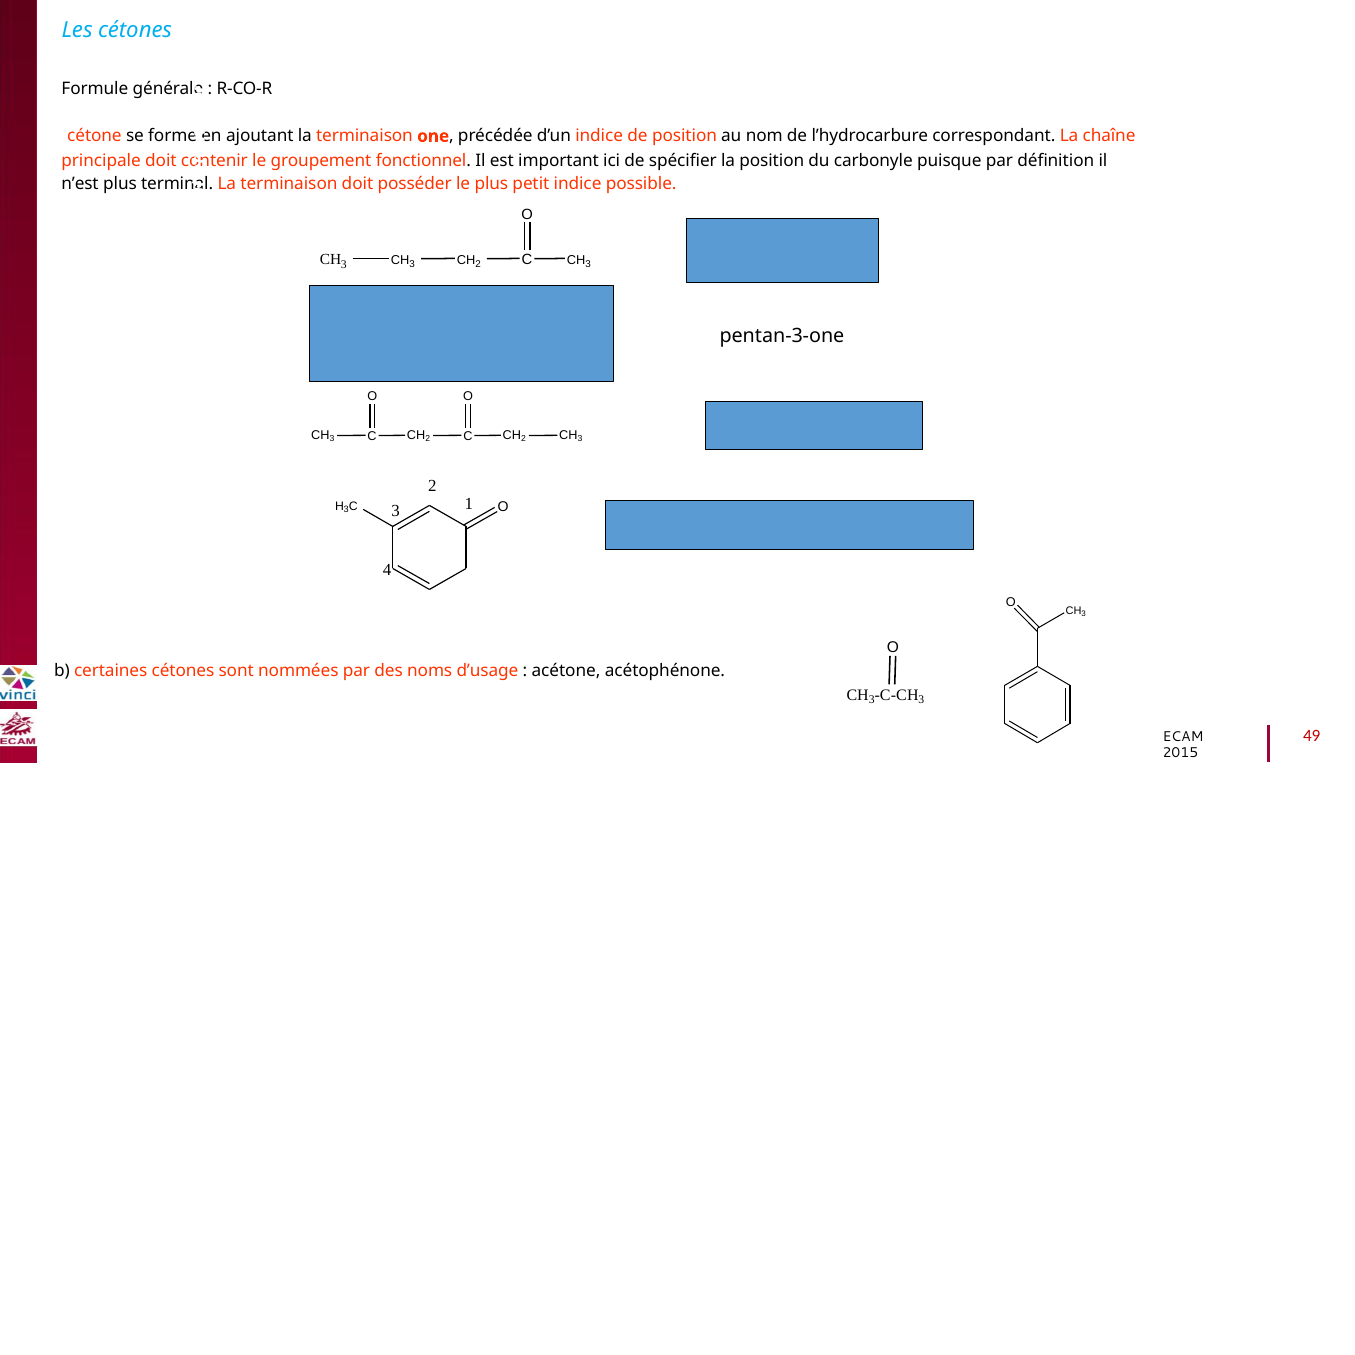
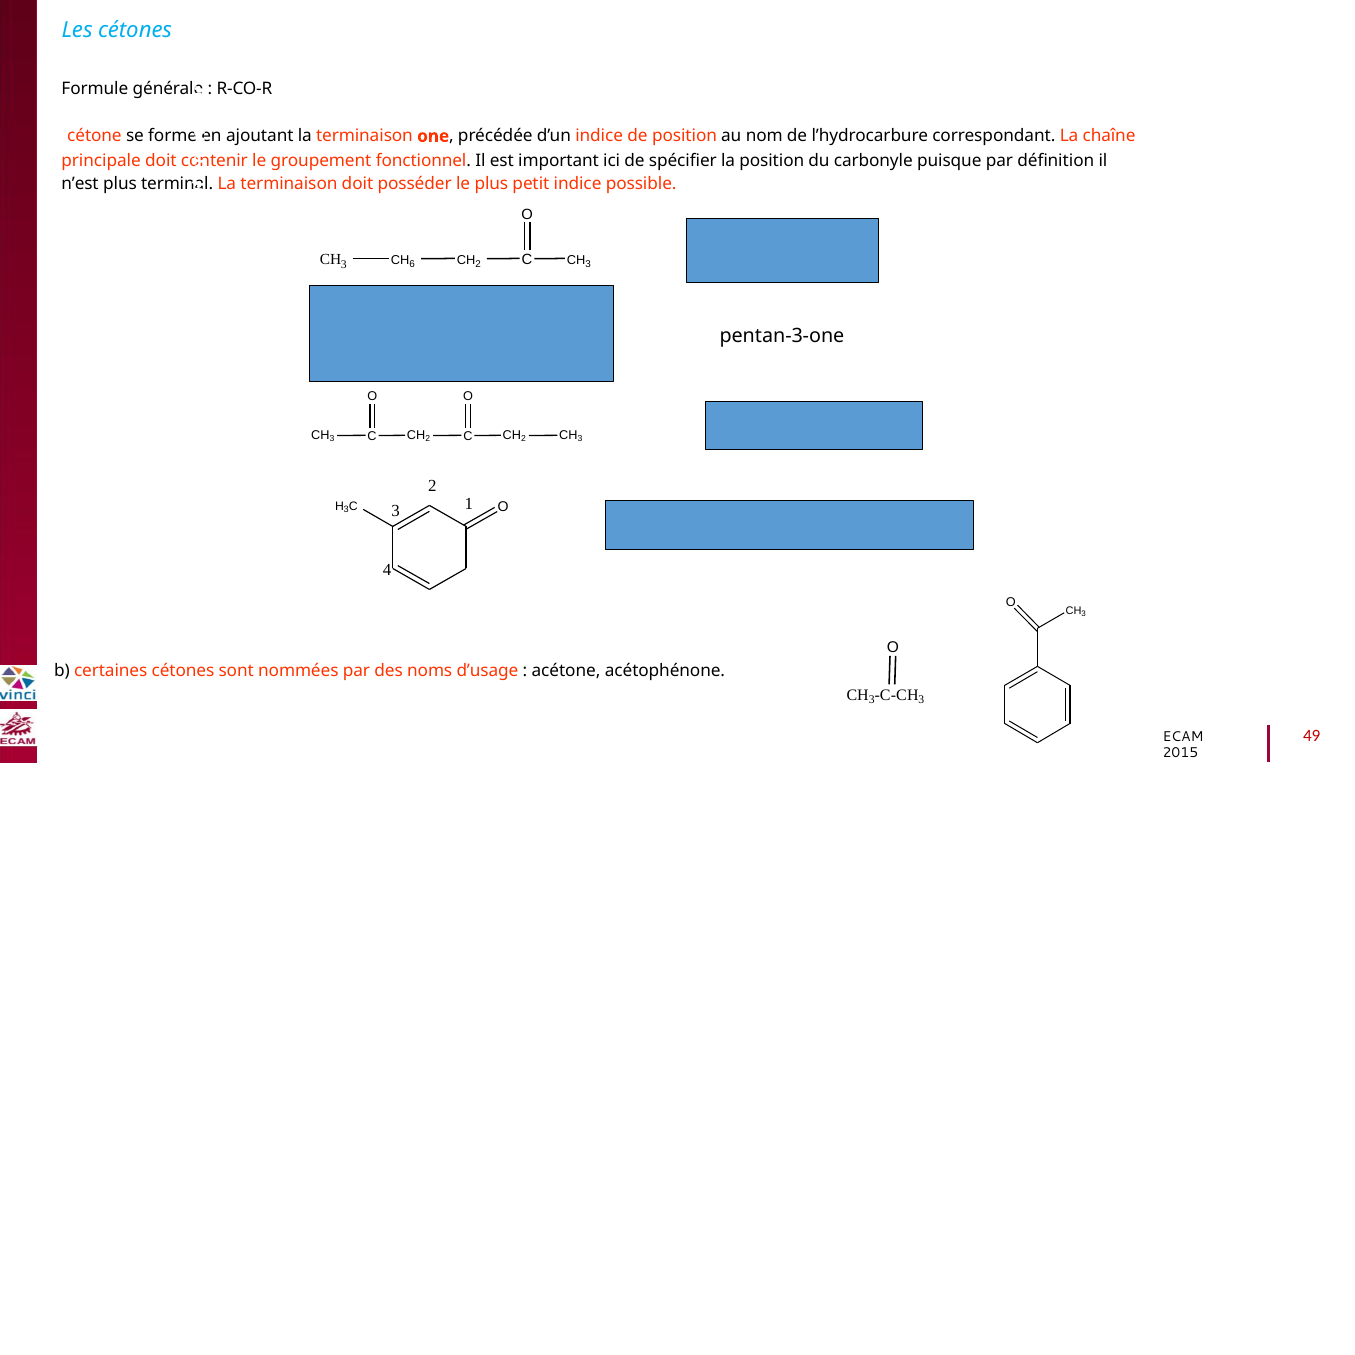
3: 3 -> 6 (412, 264)
